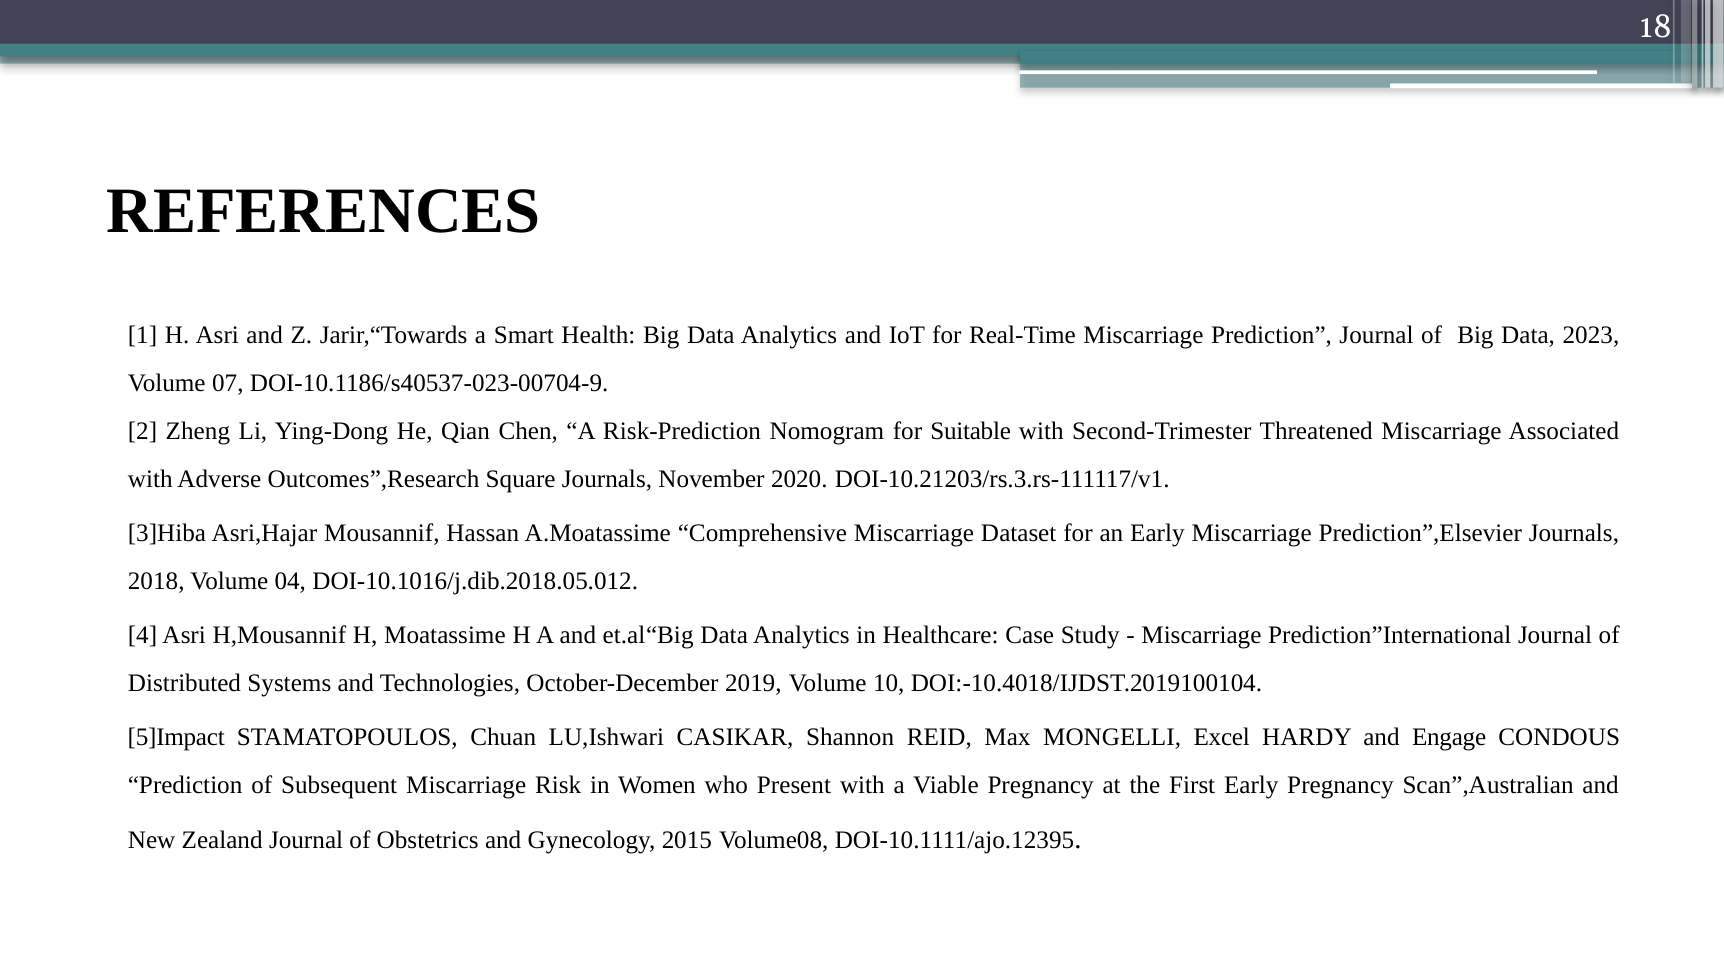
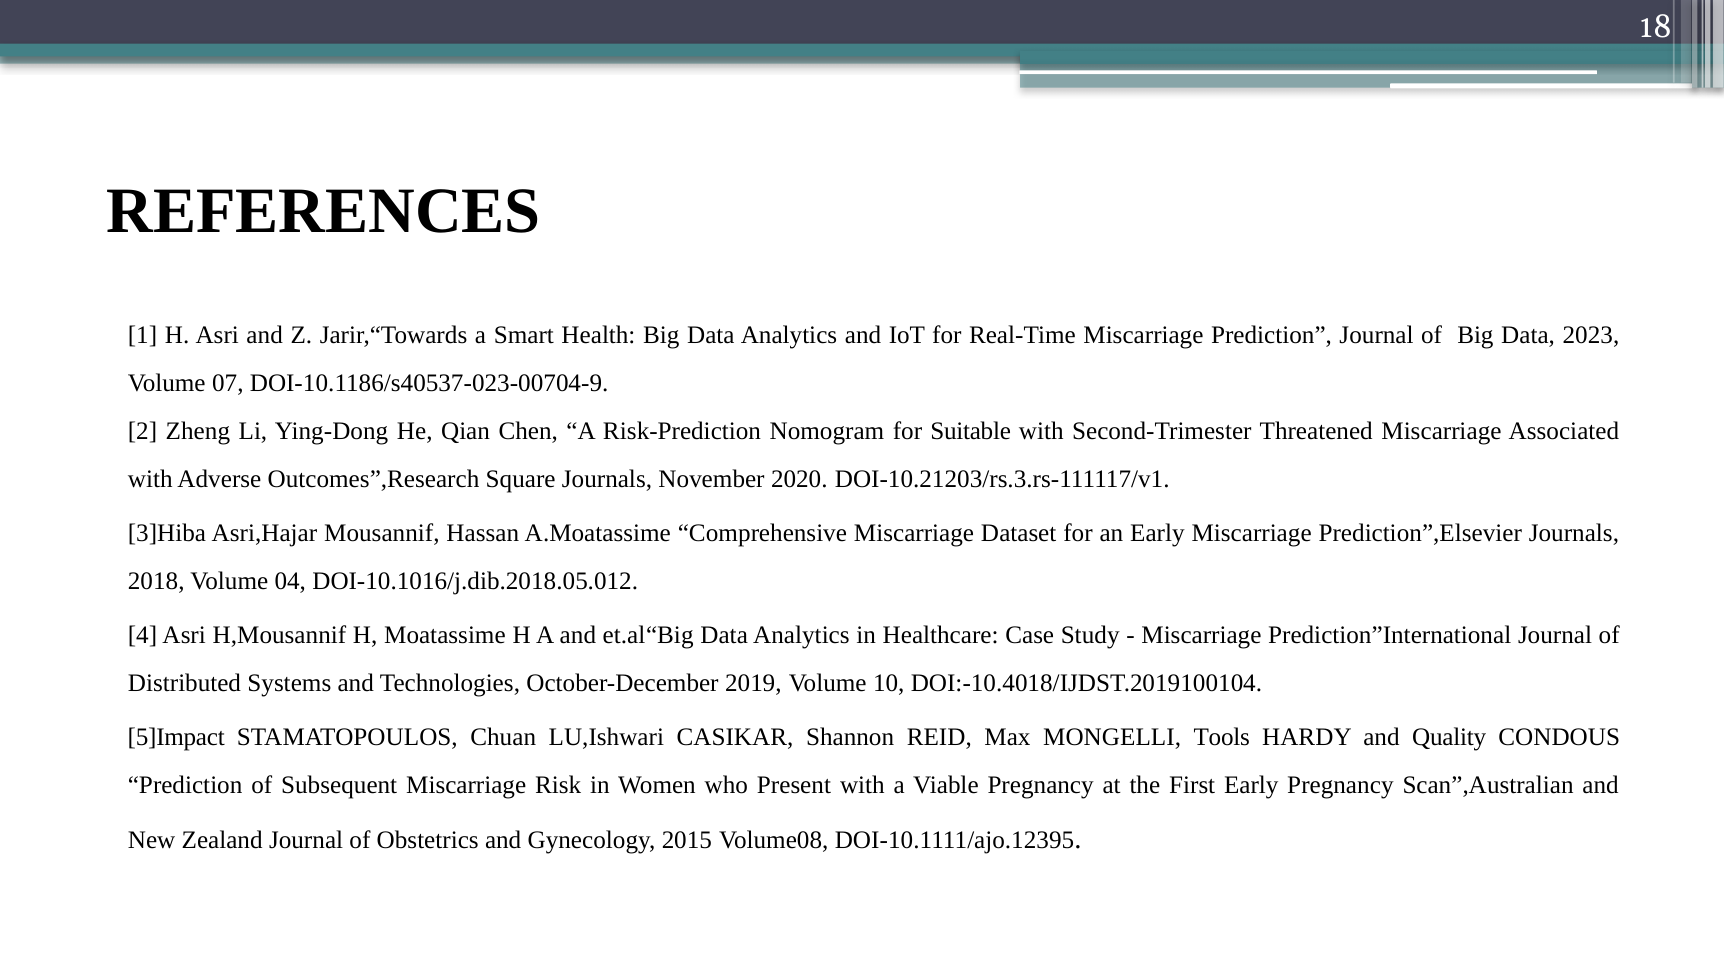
Excel: Excel -> Tools (1222, 737)
Engage: Engage -> Quality (1449, 737)
